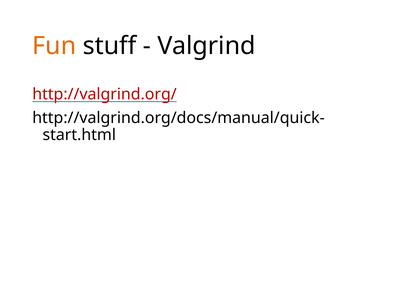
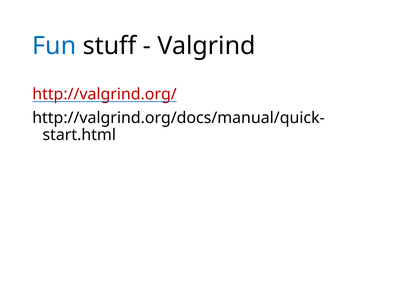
Fun colour: orange -> blue (54, 46)
